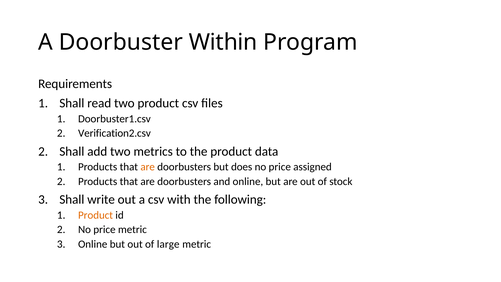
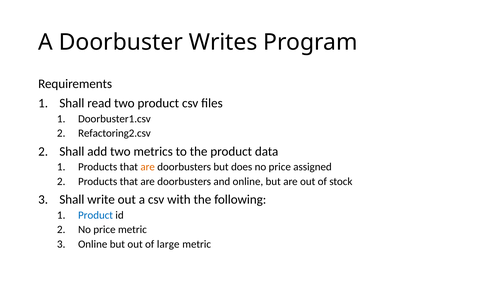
Within: Within -> Writes (223, 42)
Verification2.csv: Verification2.csv -> Refactoring2.csv (114, 133)
Product colour: orange -> blue (96, 215)
